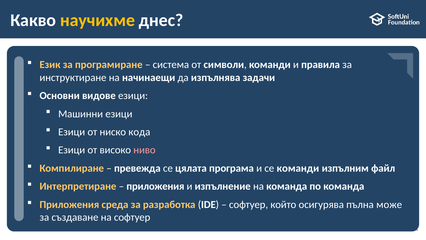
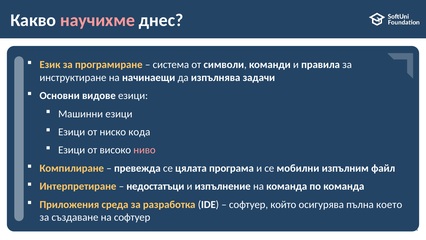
научихме colour: yellow -> pink (98, 20)
се команди: команди -> мобилни (298, 168)
приложения: приложения -> недостатъци (155, 186)
може: може -> което (389, 204)
